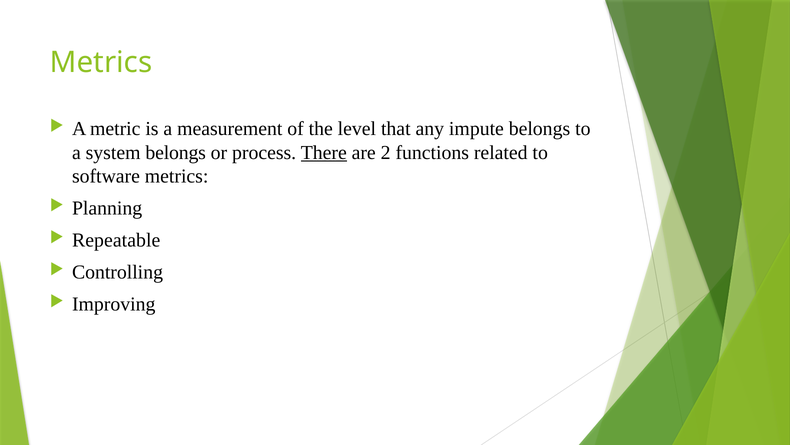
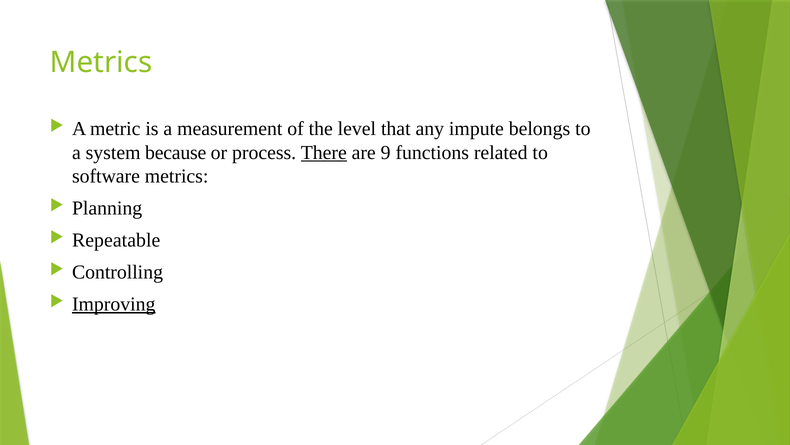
system belongs: belongs -> because (176, 152)
2: 2 -> 9 (386, 152)
Improving underline: none -> present (114, 304)
